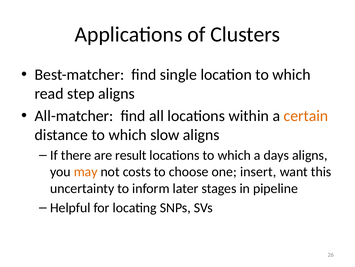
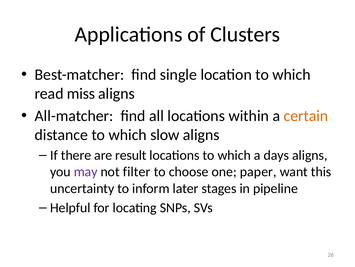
step: step -> miss (81, 93)
may colour: orange -> purple (86, 171)
costs: costs -> filter (137, 171)
insert: insert -> paper (258, 171)
